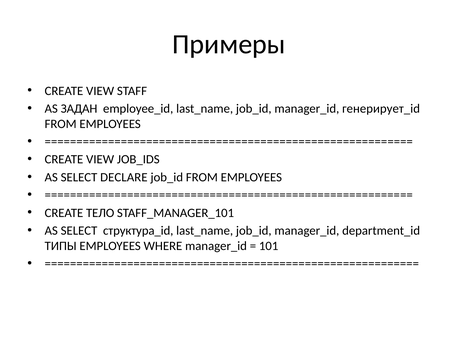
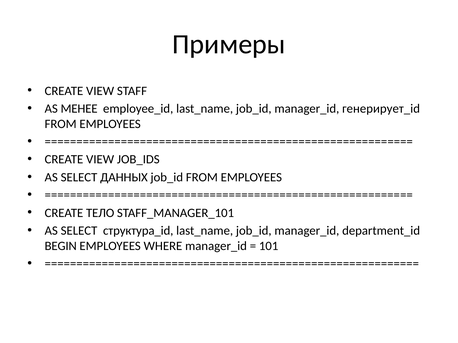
ЗАДАН: ЗАДАН -> МЕНЕЕ (79, 109)
DECLARE: DECLARE -> ДАННЫХ (124, 178)
ТИПЫ: ТИПЫ -> BEGIN (61, 246)
